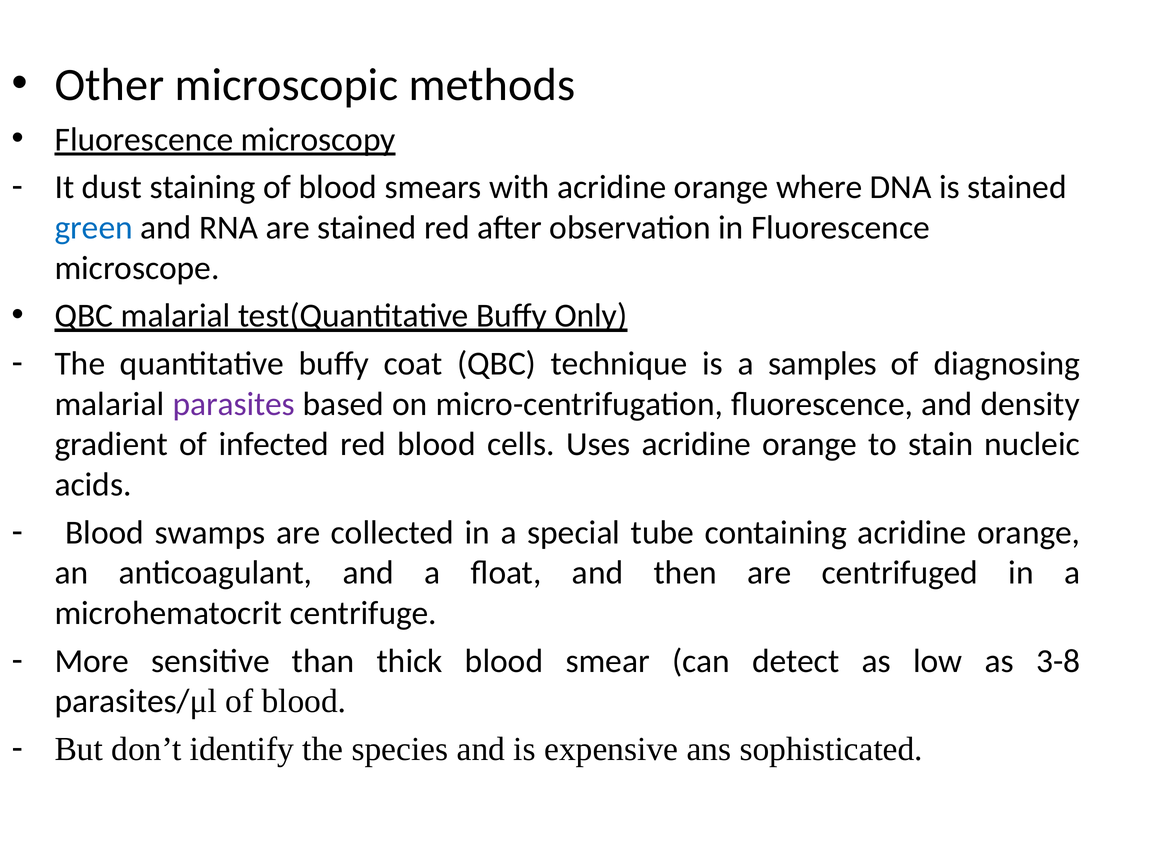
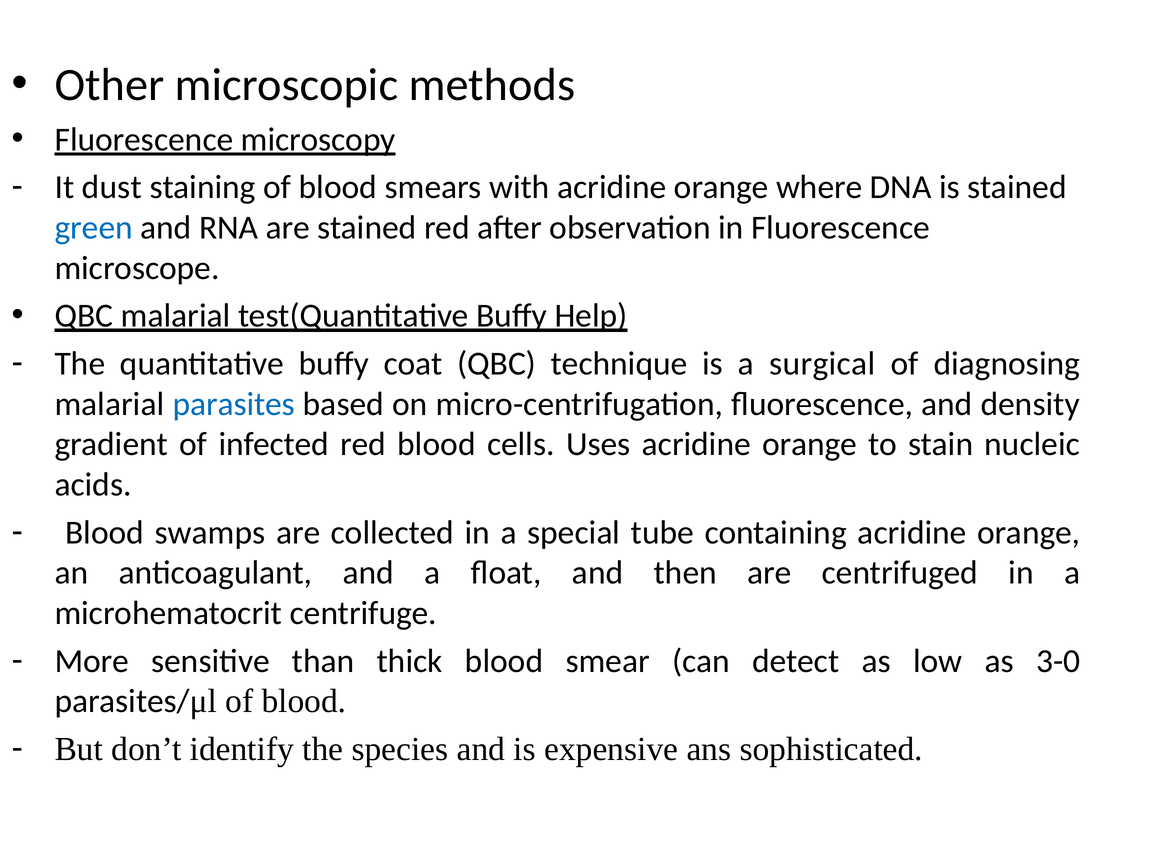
Only: Only -> Help (591, 316)
samples: samples -> surgical (822, 364)
parasites colour: purple -> blue (234, 404)
3-8: 3-8 -> 3-0 (1058, 661)
